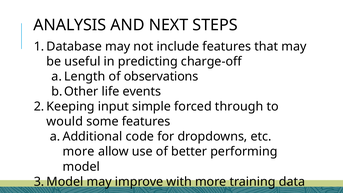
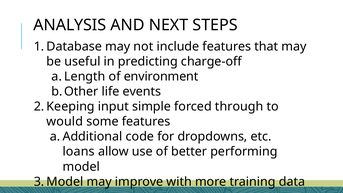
observations: observations -> environment (161, 77)
more: more -> loans (79, 152)
